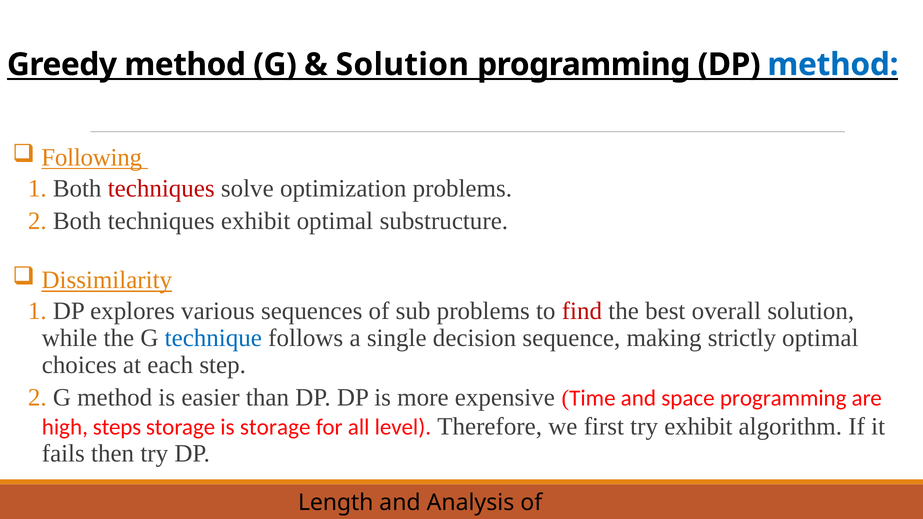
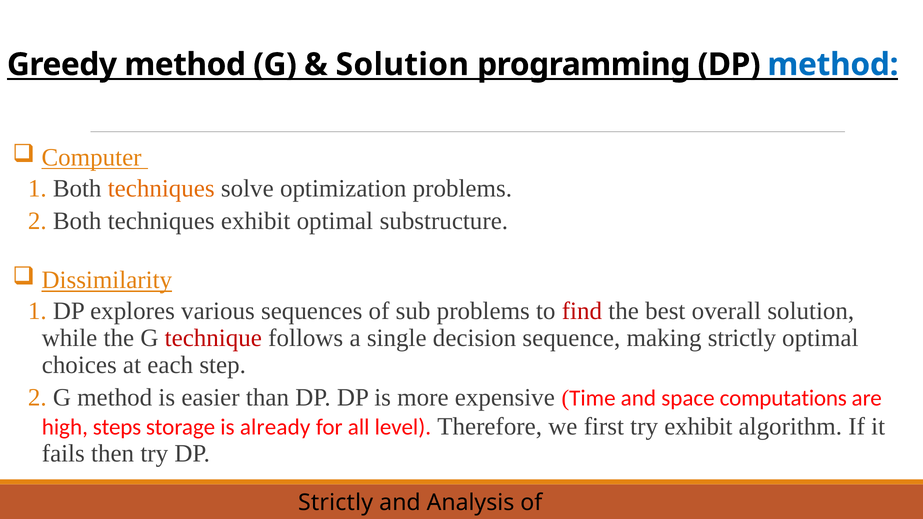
Following: Following -> Computer (92, 158)
techniques colour: red -> orange (161, 188)
technique colour: blue -> red (213, 338)
space programming: programming -> computations (783, 398)
is storage: storage -> already (275, 427)
Length: Length -> Strictly (336, 503)
